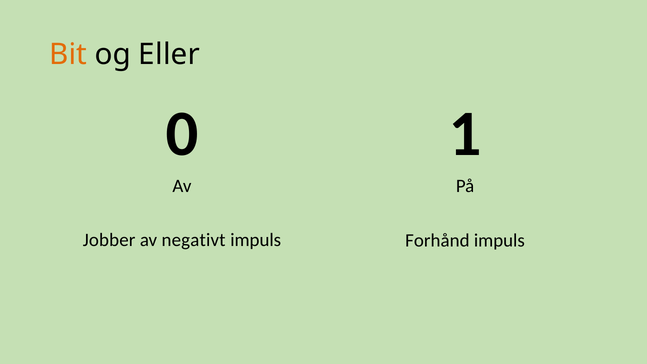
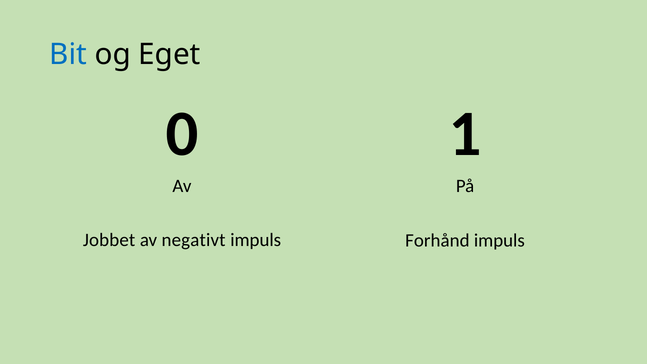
Bit colour: orange -> blue (68, 54)
Eller: Eller -> Eget (169, 54)
Jobber: Jobber -> Jobbet (109, 240)
